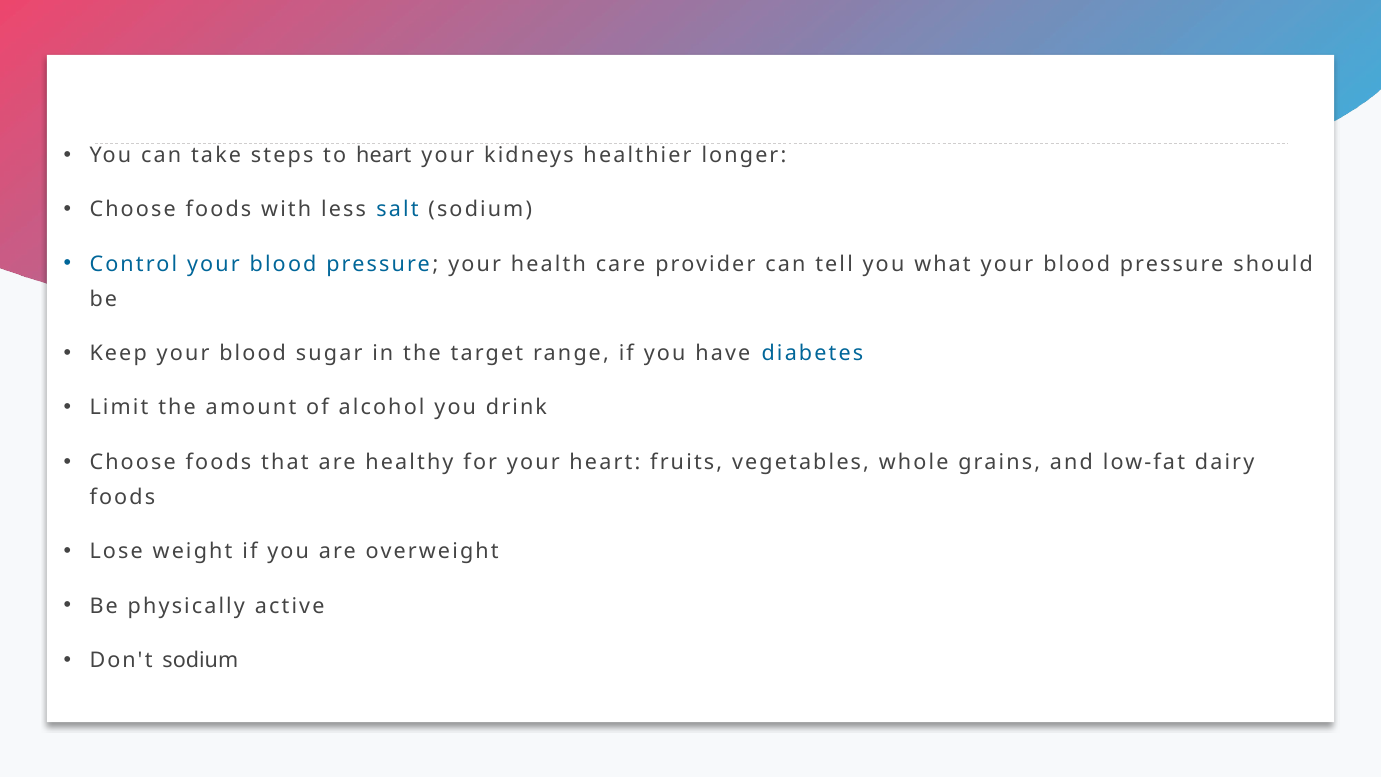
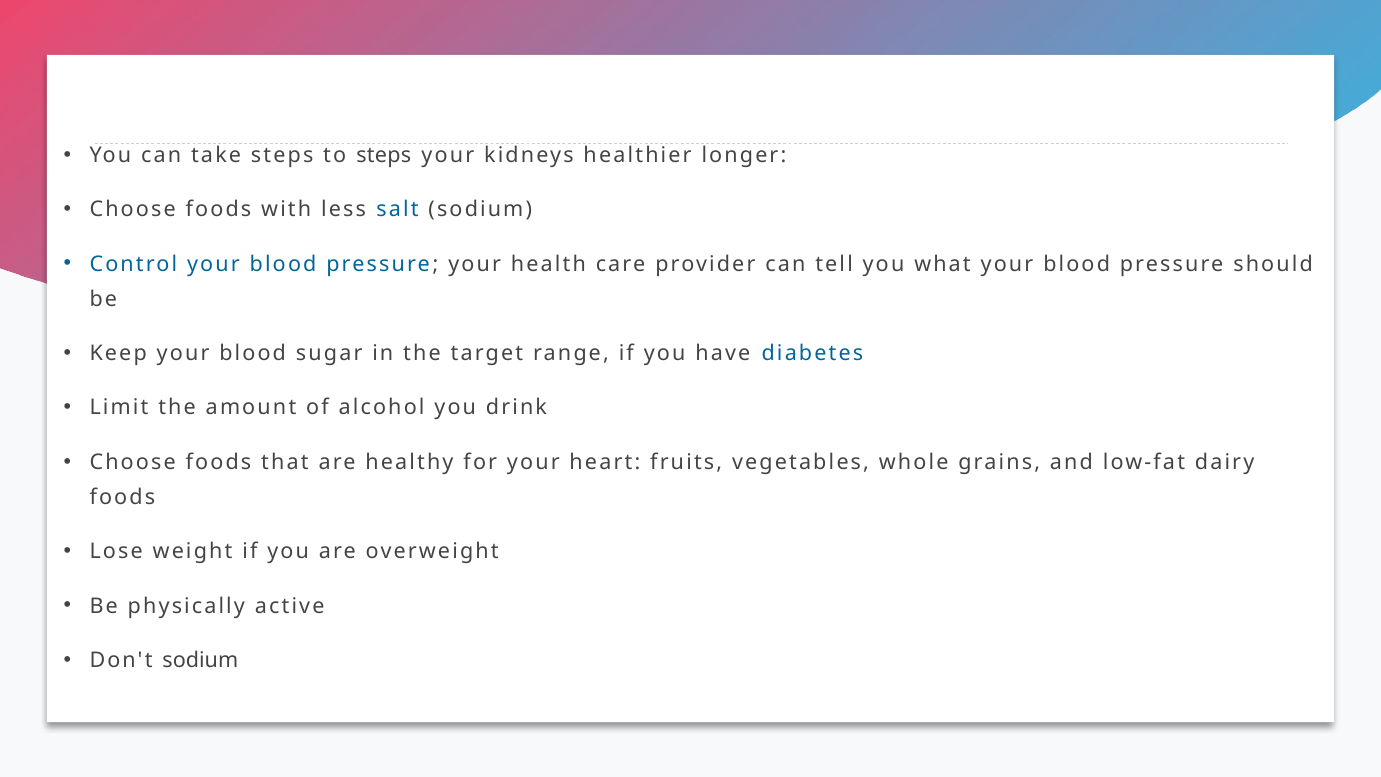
to heart: heart -> steps (384, 155)
